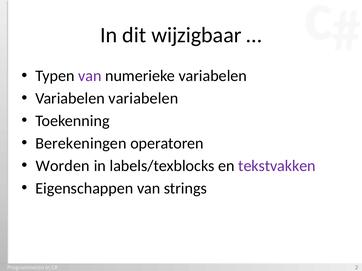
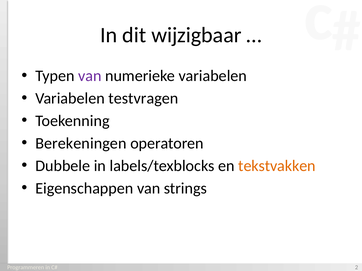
Variabelen variabelen: variabelen -> testvragen (143, 98)
Worden: Worden -> Dubbele (63, 166)
tekstvakken colour: purple -> orange (277, 166)
